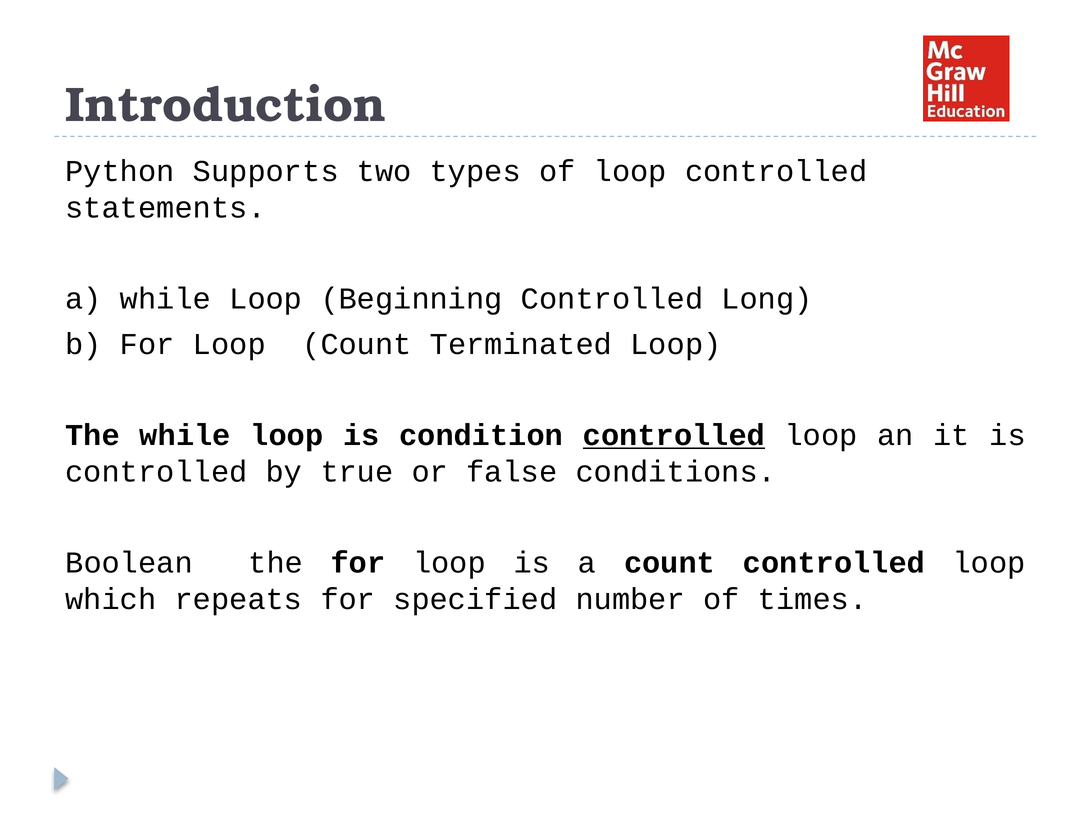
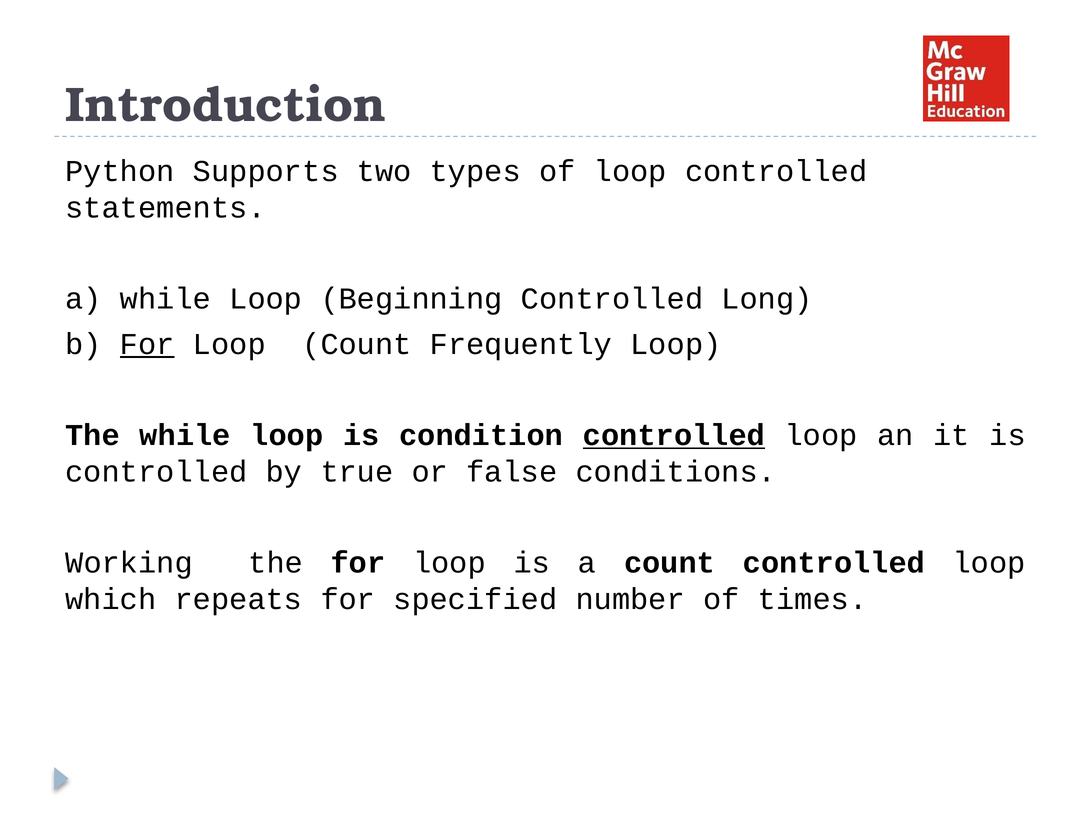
For underline: none -> present (147, 344)
Terminated: Terminated -> Frequently (521, 344)
Boolean: Boolean -> Working (129, 563)
